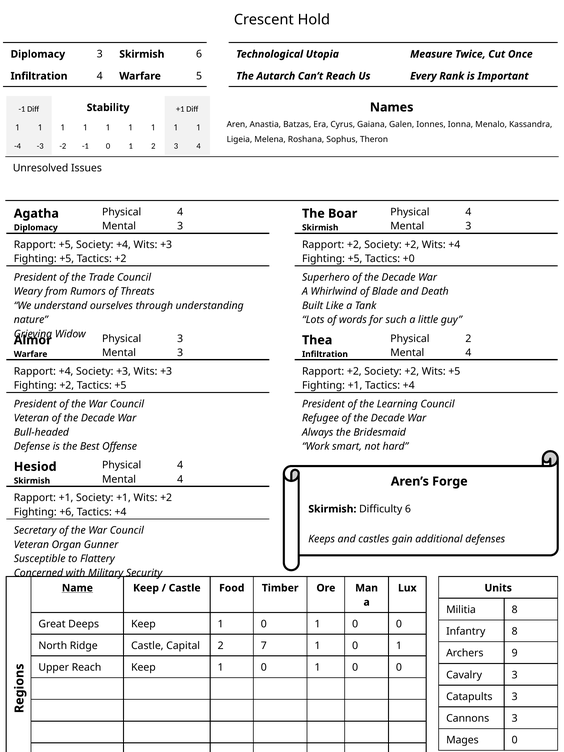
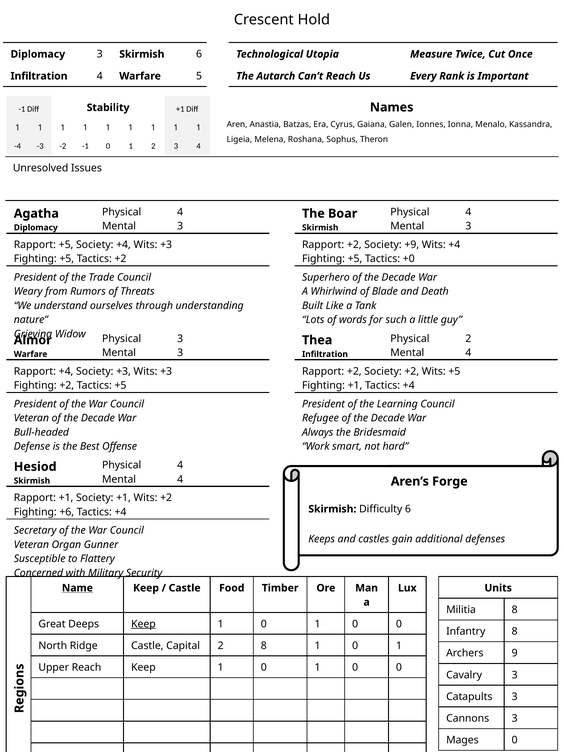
+2: +2 -> +9 (412, 245)
Keep underline: none -> present (143, 624)
2 7: 7 -> 8 (264, 646)
